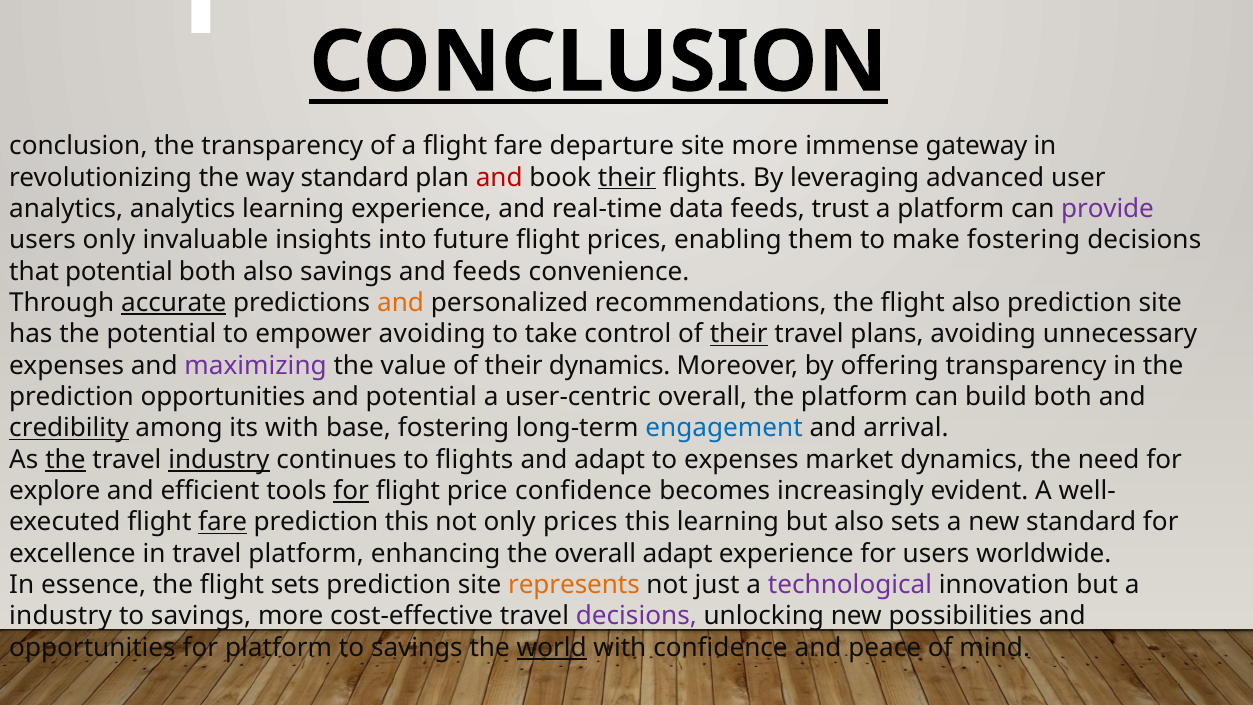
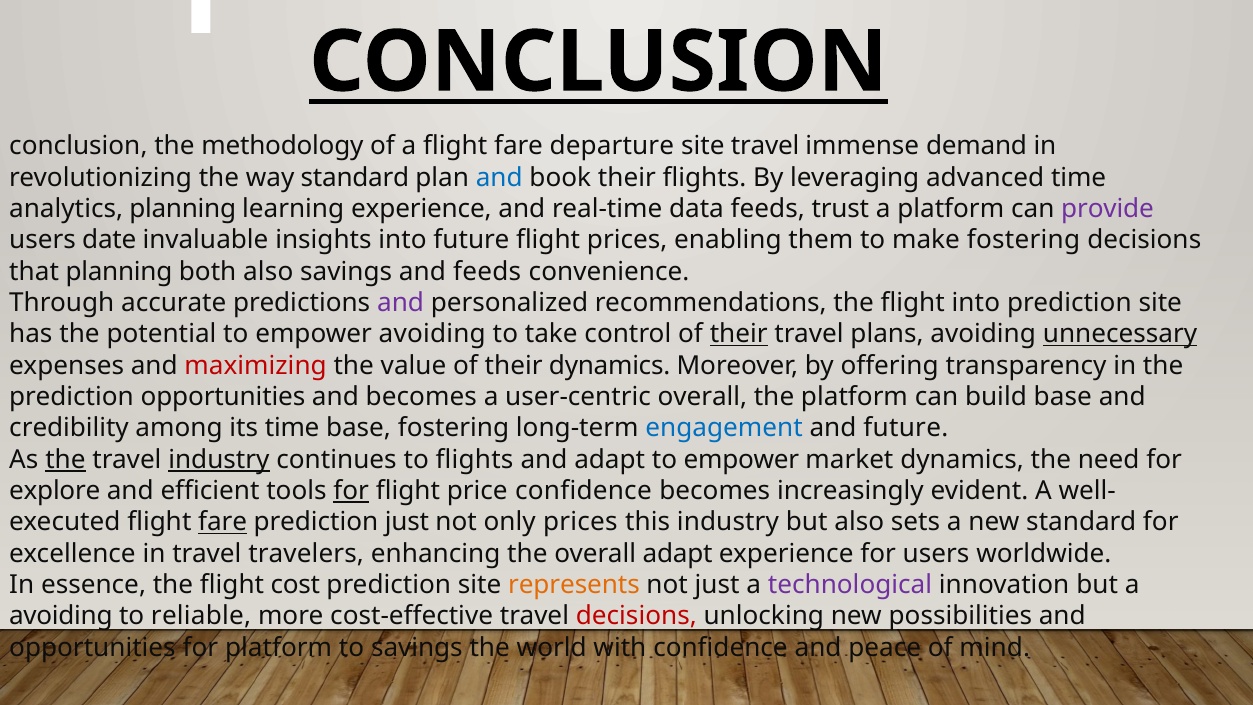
the transparency: transparency -> methodology (282, 146)
site more: more -> travel (765, 146)
gateway: gateway -> demand (977, 146)
and colour: red -> blue (499, 177)
their underline: present -> none (627, 177)
advanced user: user -> time (1079, 177)
analytics analytics: analytics -> planning (183, 209)
users only: only -> date (109, 240)
that potential: potential -> planning (119, 271)
accurate underline: present -> none (174, 303)
and colour: orange -> purple (401, 303)
flight also: also -> into (976, 303)
unnecessary underline: none -> present (1120, 334)
maximizing colour: purple -> red (256, 365)
and potential: potential -> becomes (421, 397)
build both: both -> base (1063, 397)
credibility underline: present -> none (69, 428)
its with: with -> time (292, 428)
and arrival: arrival -> future (906, 428)
adapt to expenses: expenses -> empower (741, 459)
prediction this: this -> just (407, 522)
this learning: learning -> industry (728, 522)
travel platform: platform -> travelers (306, 553)
flight sets: sets -> cost (295, 585)
industry: industry -> avoiding (61, 616)
savings: savings -> reliable (201, 616)
decisions colour: purple -> red (636, 616)
world underline: present -> none (552, 647)
